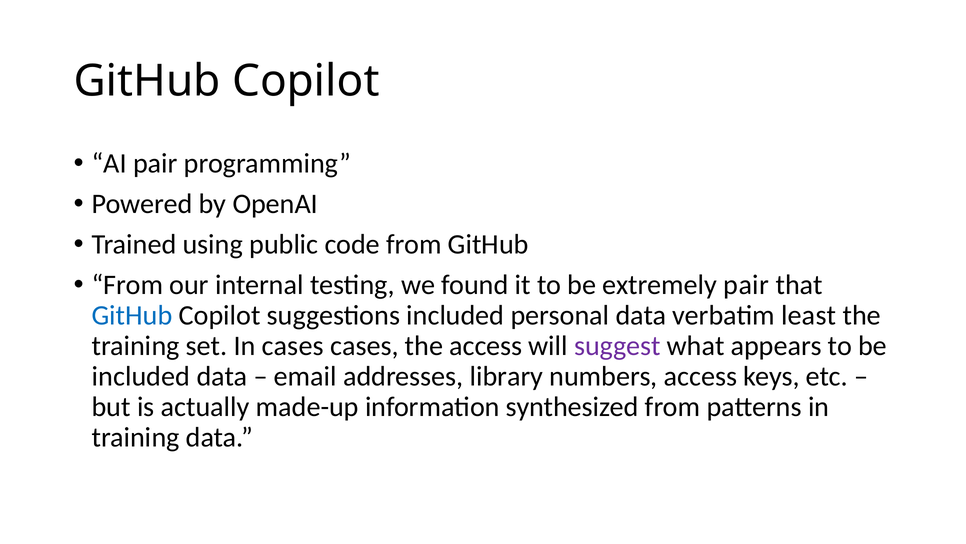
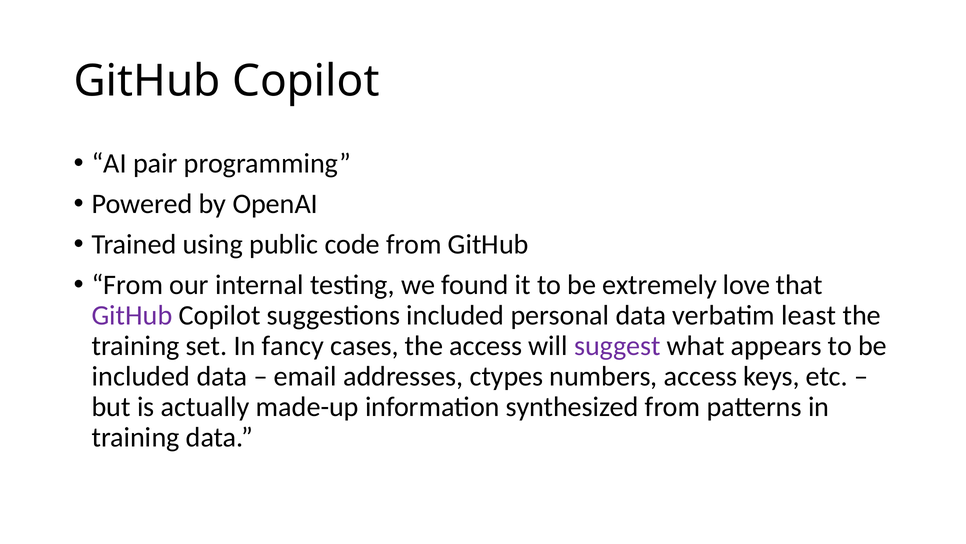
extremely pair: pair -> love (746, 285)
GitHub colour: blue -> purple (132, 315)
In cases: cases -> fancy (293, 346)
library: library -> ctypes (506, 376)
